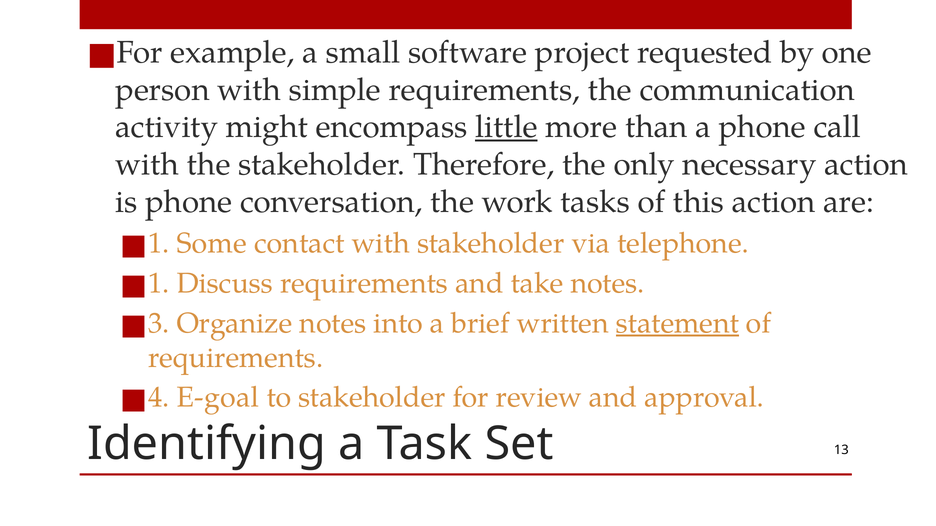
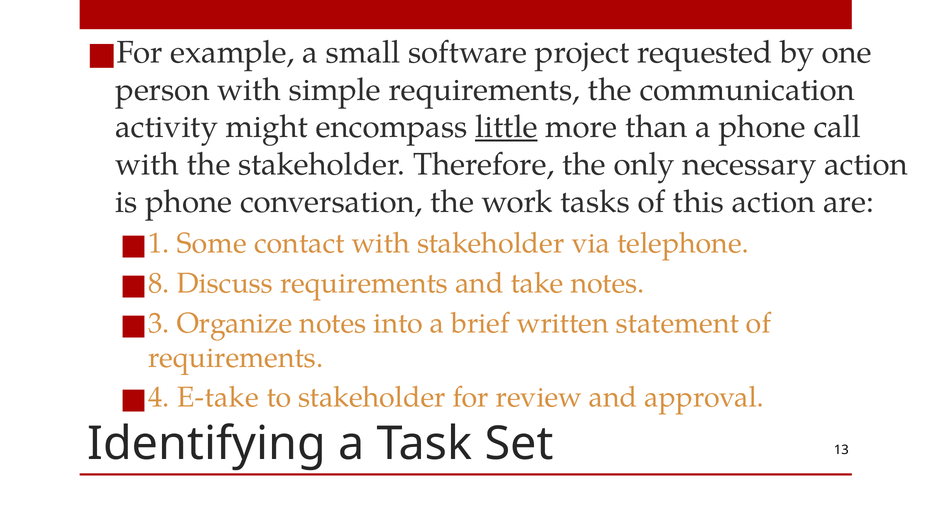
1: 1 -> 8 (159, 284)
statement underline: present -> none (677, 324)
E-goal: E-goal -> E-take (218, 398)
